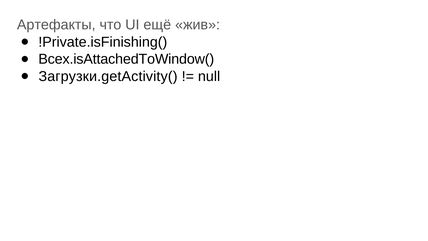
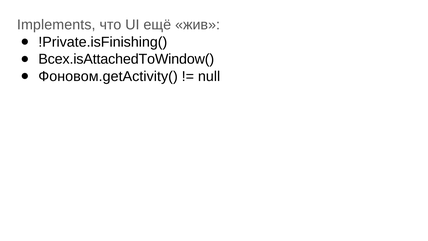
Артефакты: Артефакты -> Implements (56, 25)
Загрузки.getActivity(: Загрузки.getActivity( -> Фоновом.getActivity( (108, 76)
